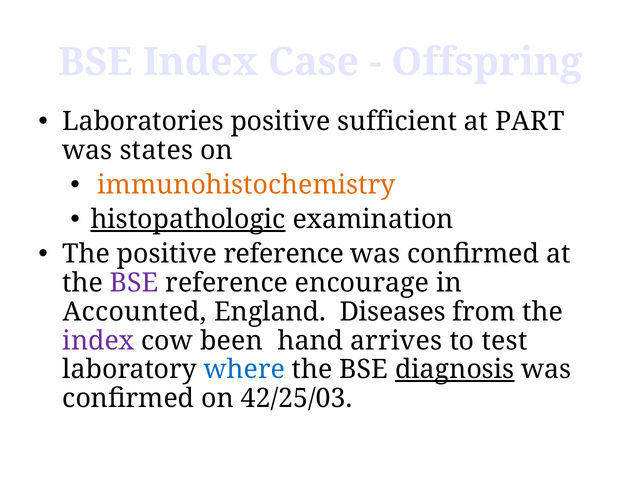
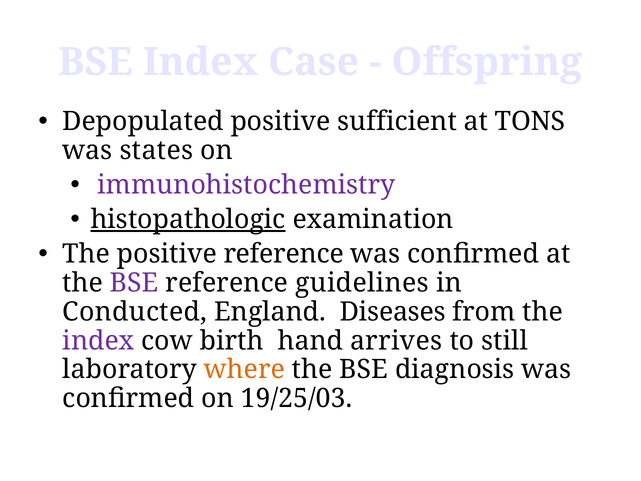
Laboratories: Laboratories -> Depopulated (143, 121)
PART: PART -> TONS (530, 121)
immunohistochemistry colour: orange -> purple (246, 185)
encourage: encourage -> guidelines (362, 283)
Accounted: Accounted -> Conducted (135, 312)
been: been -> birth (232, 341)
test: test -> still (505, 341)
where colour: blue -> orange (244, 369)
diagnosis underline: present -> none (455, 369)
42/25/03: 42/25/03 -> 19/25/03 (296, 398)
